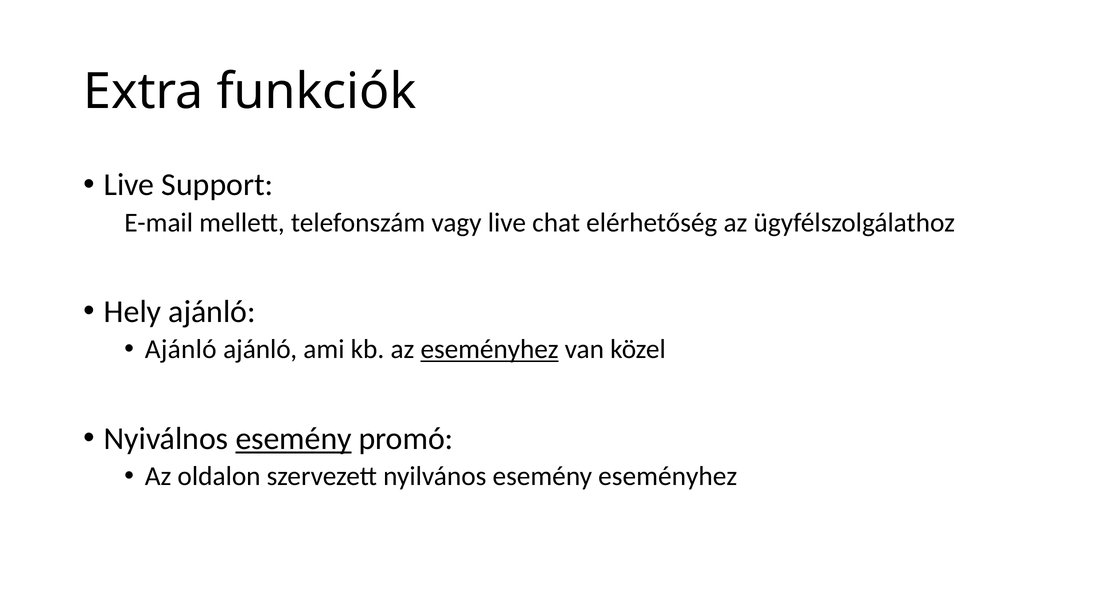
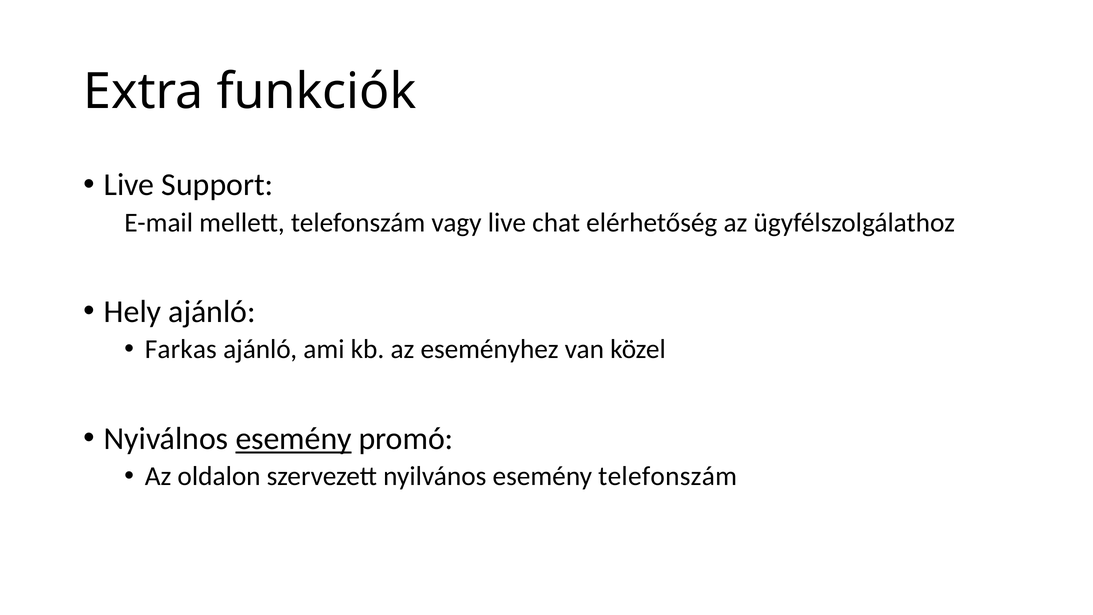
Ajánló: Ajánló -> Farkas (181, 349)
eseményhez underline: present -> none (490, 349)
esemény eseményhez: eseményhez -> telefonszám (668, 476)
